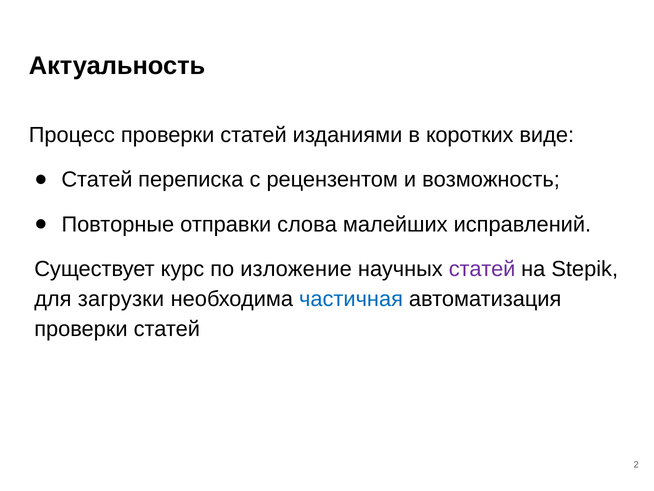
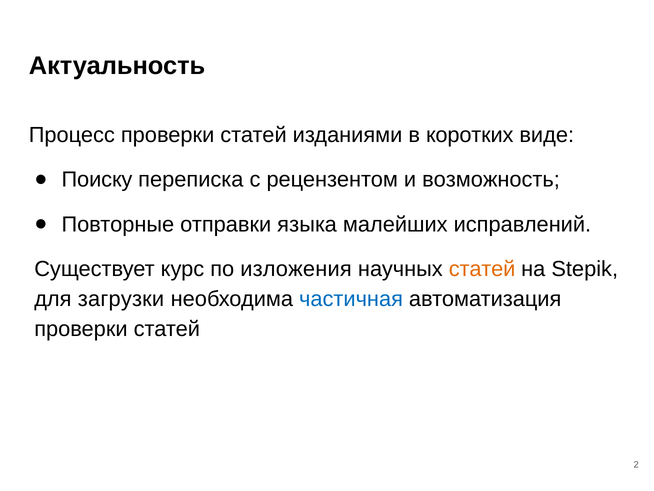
Статей: Статей -> Поиску (97, 180)
слова: слова -> языка (307, 224)
изложение: изложение -> изложения (296, 269)
статей colour: purple -> orange (482, 269)
